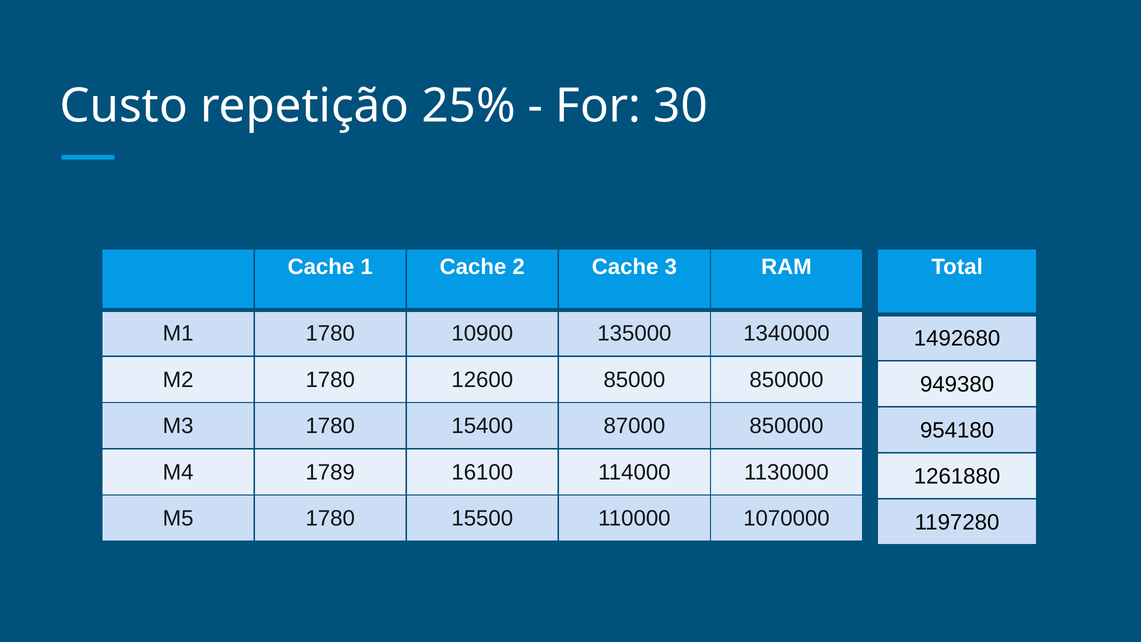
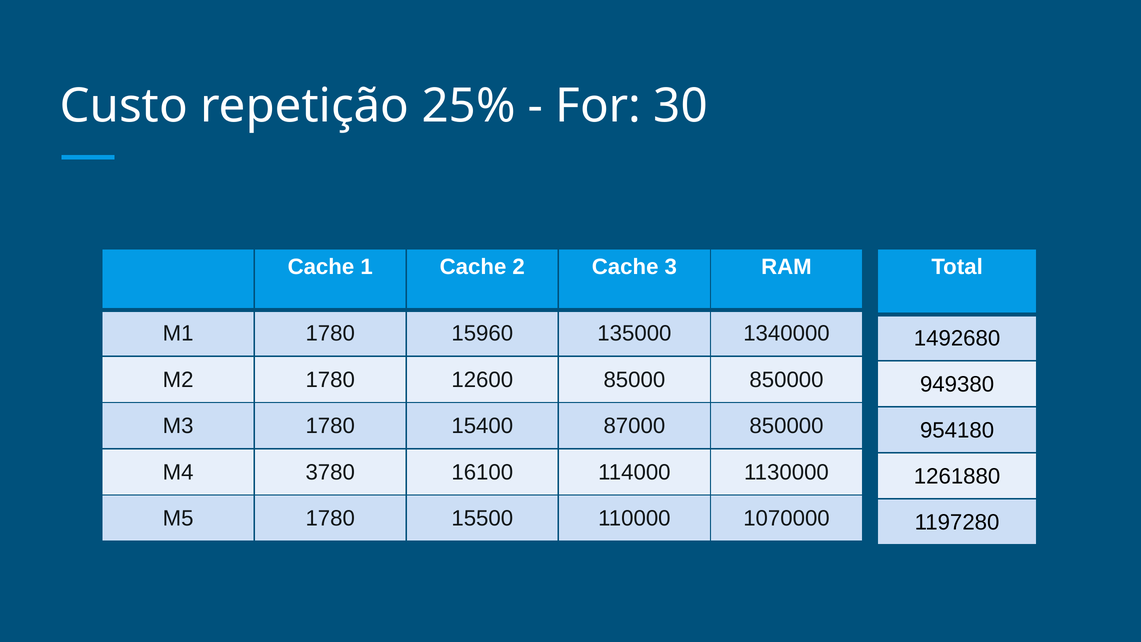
10900: 10900 -> 15960 (482, 333)
1789: 1789 -> 3780 (330, 472)
